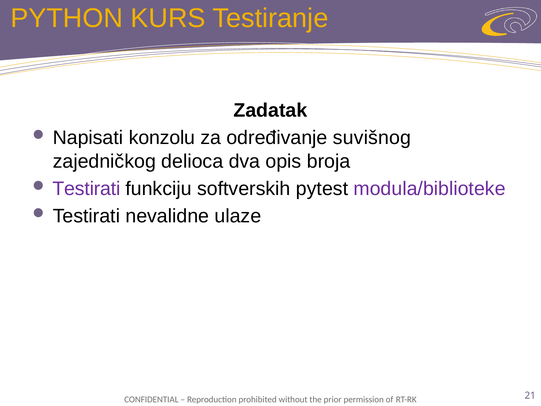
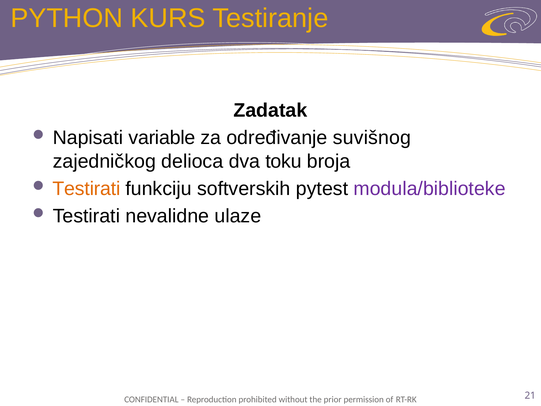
konzolu: konzolu -> variable (162, 138)
opis: opis -> toku (284, 161)
Testirati colour: purple -> orange (86, 189)
